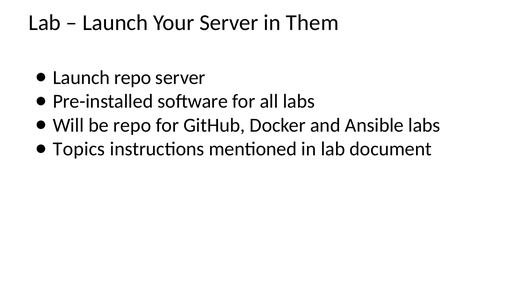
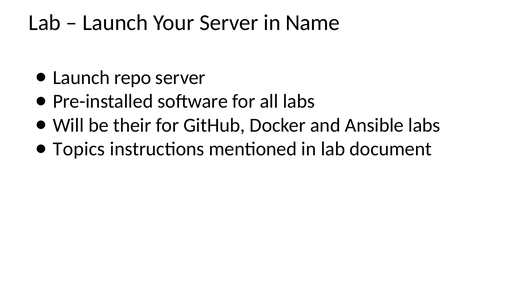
Them: Them -> Name (313, 23)
be repo: repo -> their (132, 125)
